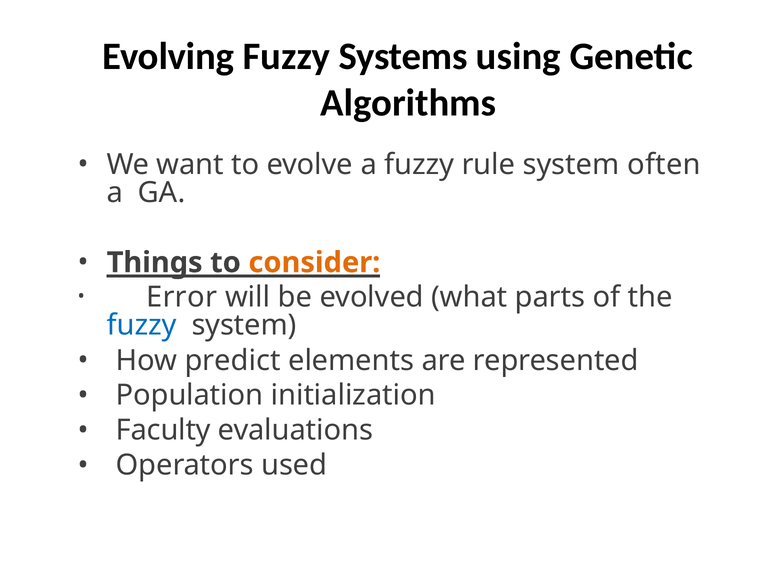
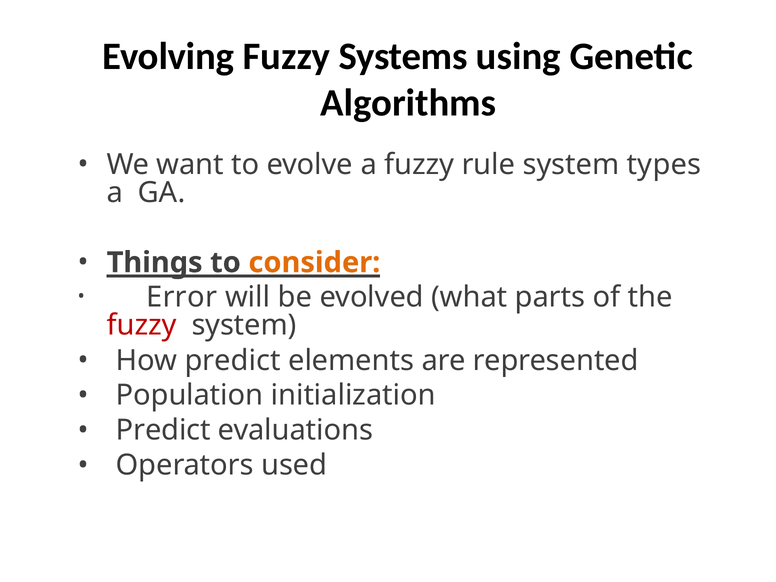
often: often -> types (664, 165)
fuzzy colour: blue -> red (142, 325)
Faculty: Faculty -> Predict (163, 430)
